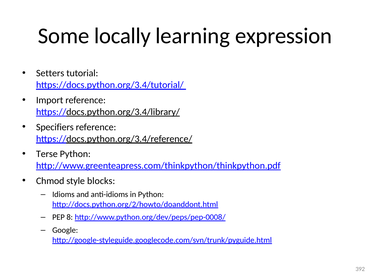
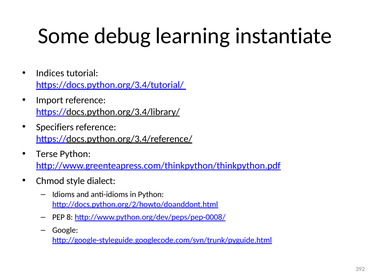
locally: locally -> debug (122, 36)
expression: expression -> instantiate (283, 36)
Setters: Setters -> Indices (50, 73)
blocks: blocks -> dialect (101, 181)
